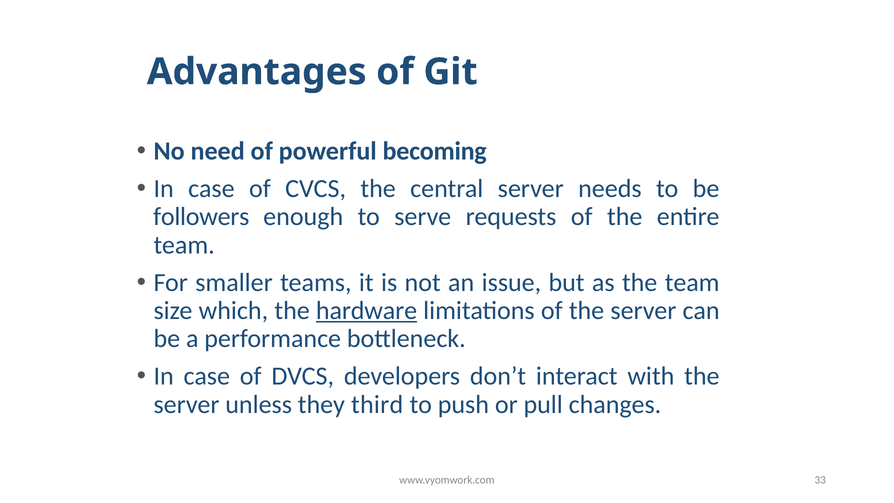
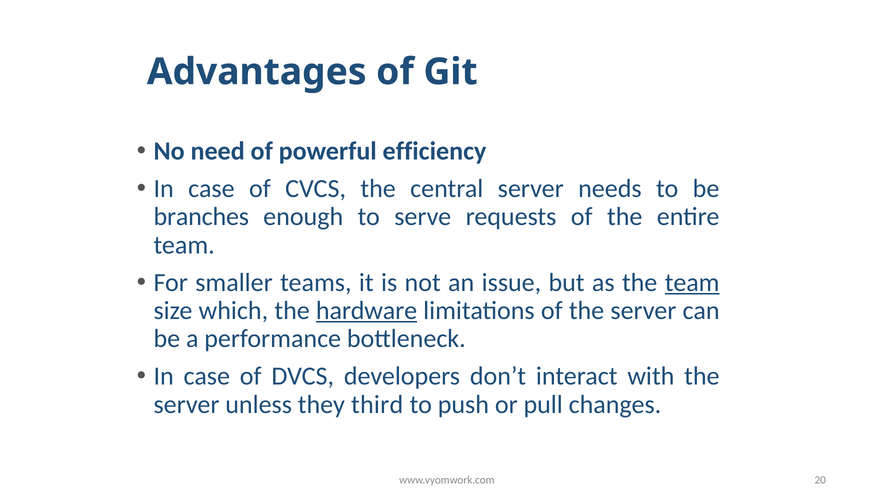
becoming: becoming -> efficiency (435, 151)
followers: followers -> branches (201, 217)
team underline: none -> present (692, 282)
33: 33 -> 20 (820, 480)
